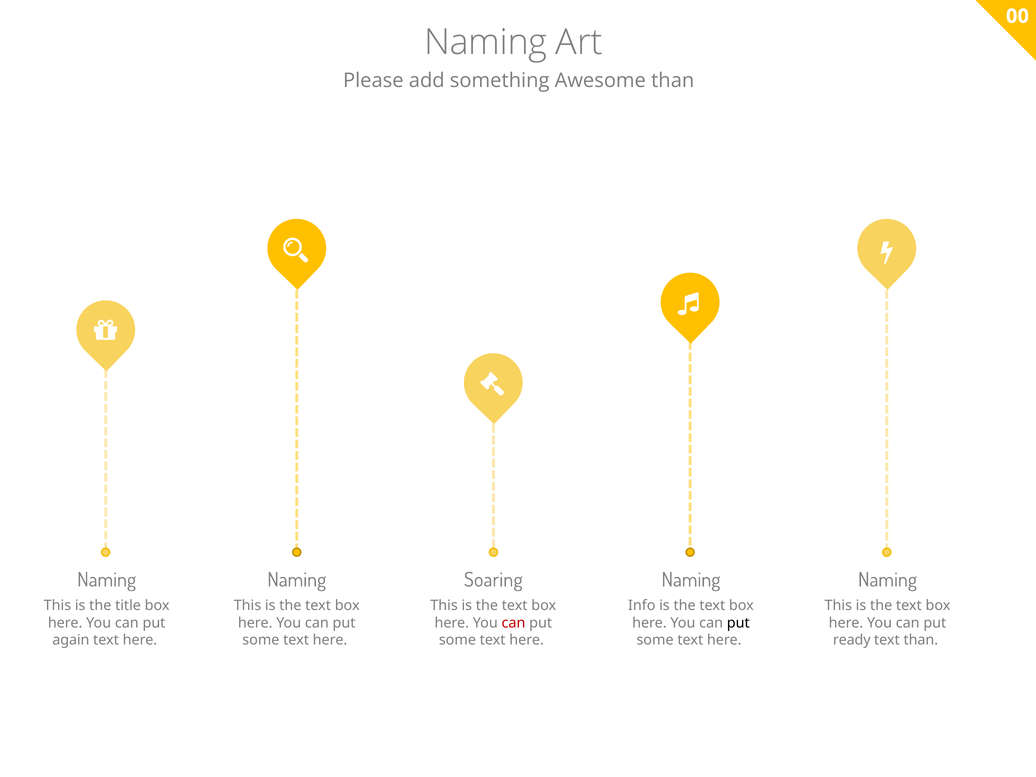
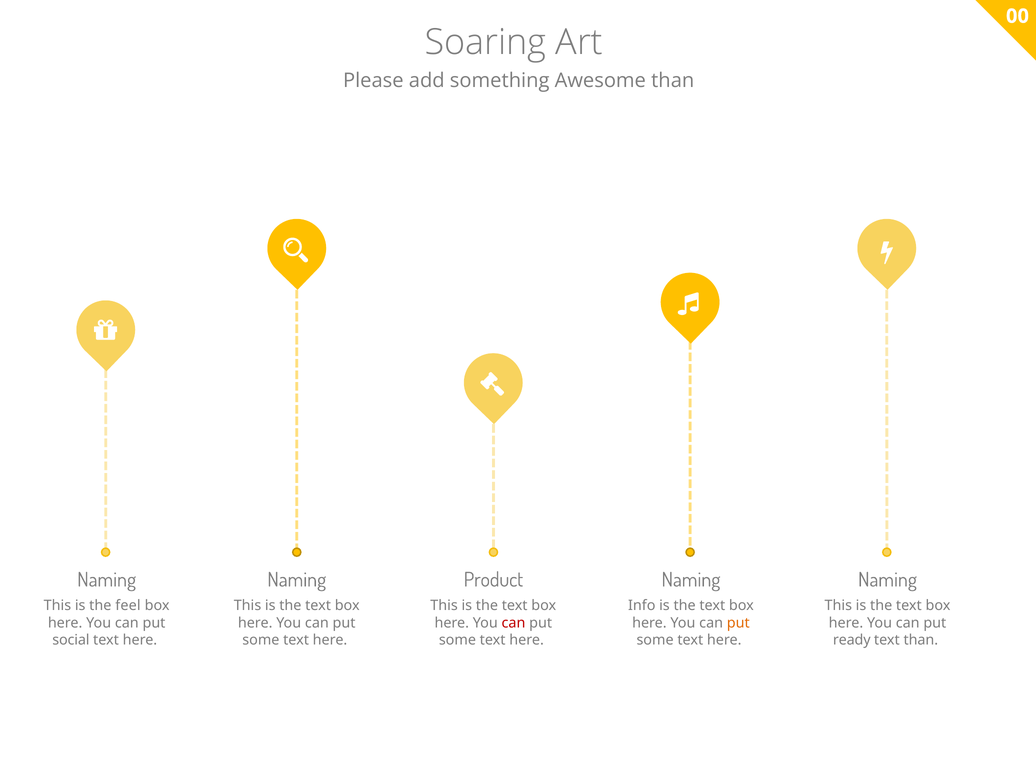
Naming: Naming -> Soaring (486, 42)
Soaring: Soaring -> Product (493, 580)
title: title -> feel (128, 606)
put colour: black -> orange (738, 623)
again: again -> social (71, 640)
